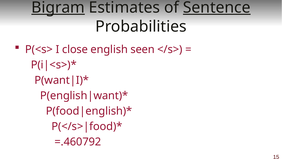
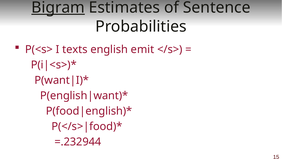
Sentence underline: present -> none (217, 8)
close: close -> texts (75, 49)
seen: seen -> emit (143, 49)
=.460792: =.460792 -> =.232944 (78, 141)
